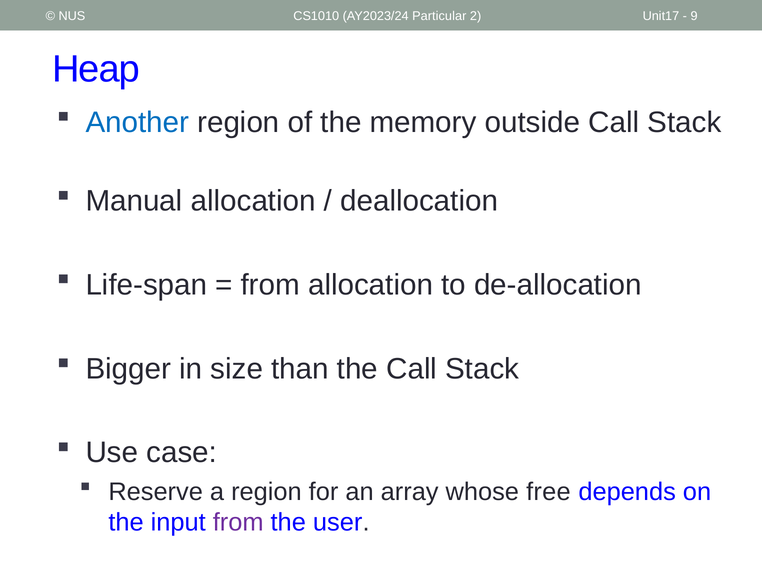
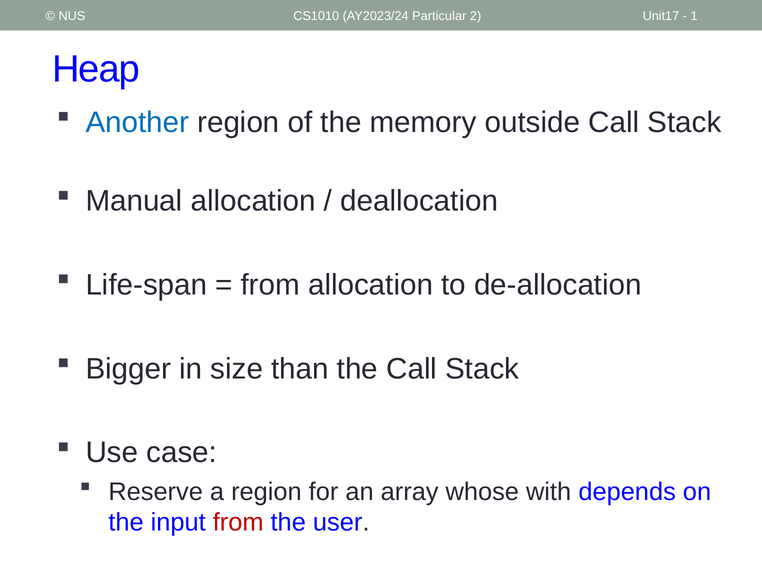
9: 9 -> 1 (694, 16)
free: free -> with (549, 492)
from colour: purple -> red (238, 523)
